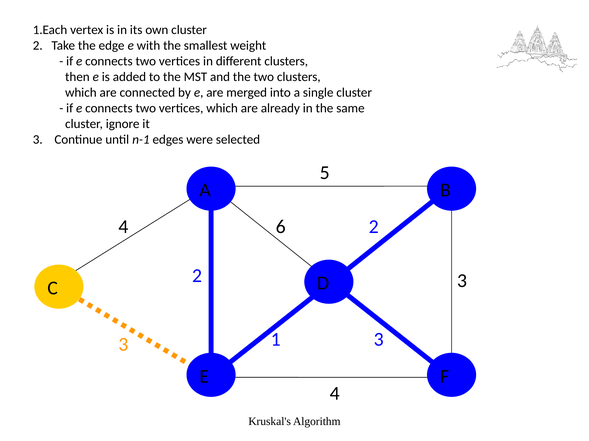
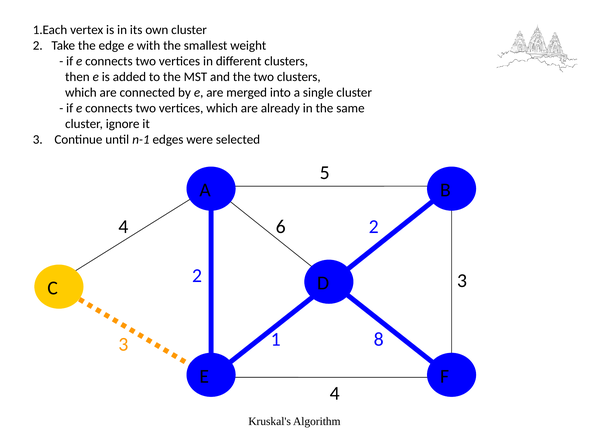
1 3: 3 -> 8 (379, 340)
